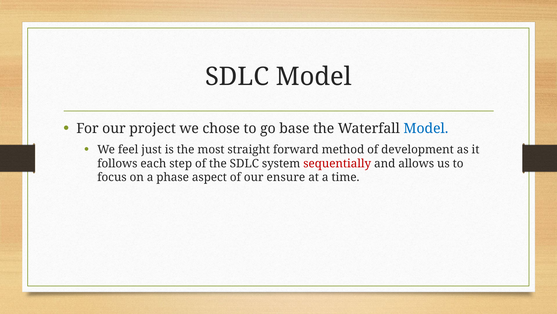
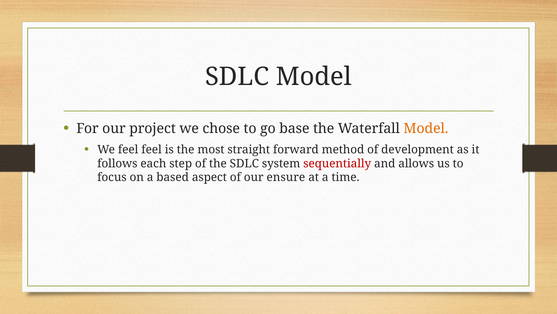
Model colour: blue -> orange (426, 128)
feel just: just -> feel (152, 149)
phase: phase -> based (173, 177)
